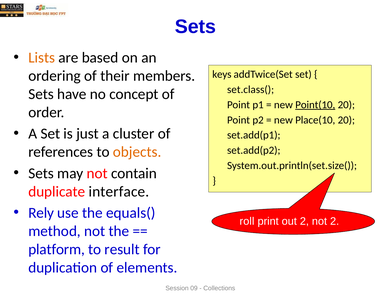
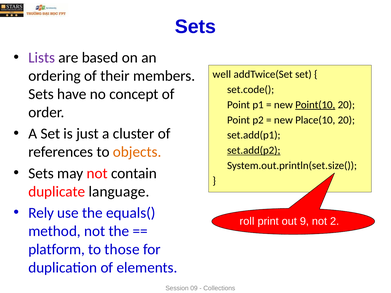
Lists colour: orange -> purple (42, 58)
keys: keys -> well (222, 74)
set.class(: set.class( -> set.code( (251, 90)
set.add(p2 underline: none -> present (254, 150)
interface: interface -> language (119, 192)
out 2: 2 -> 9 (304, 222)
result: result -> those (122, 249)
